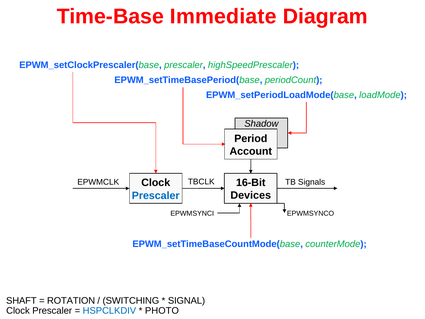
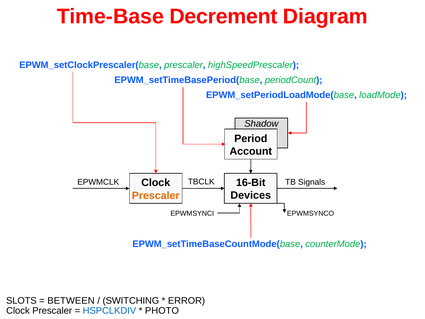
Immediate: Immediate -> Decrement (224, 16)
Prescaler colour: blue -> orange (156, 195)
SHAFT: SHAFT -> SLOTS (21, 300)
ROTATION: ROTATION -> BETWEEN (71, 300)
SIGNAL: SIGNAL -> ERROR (186, 300)
